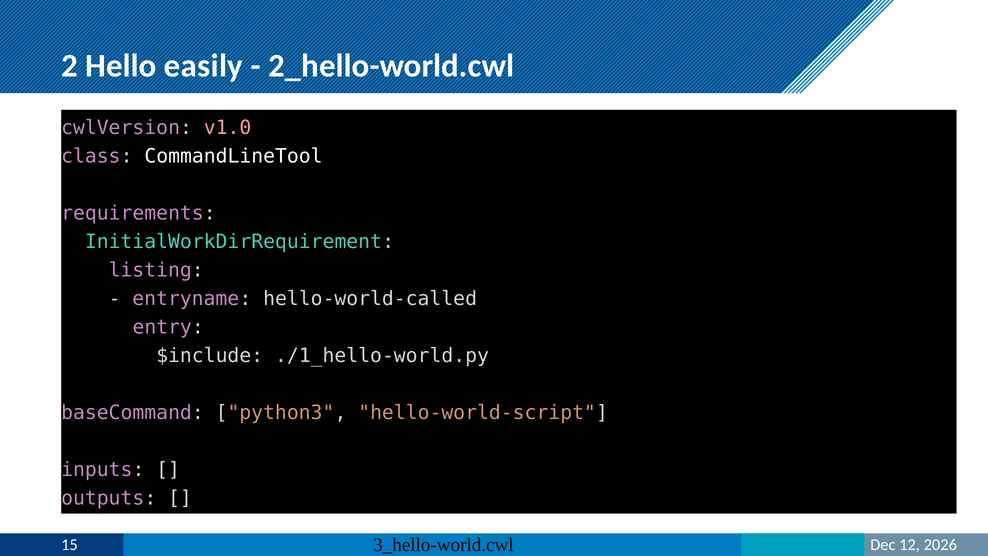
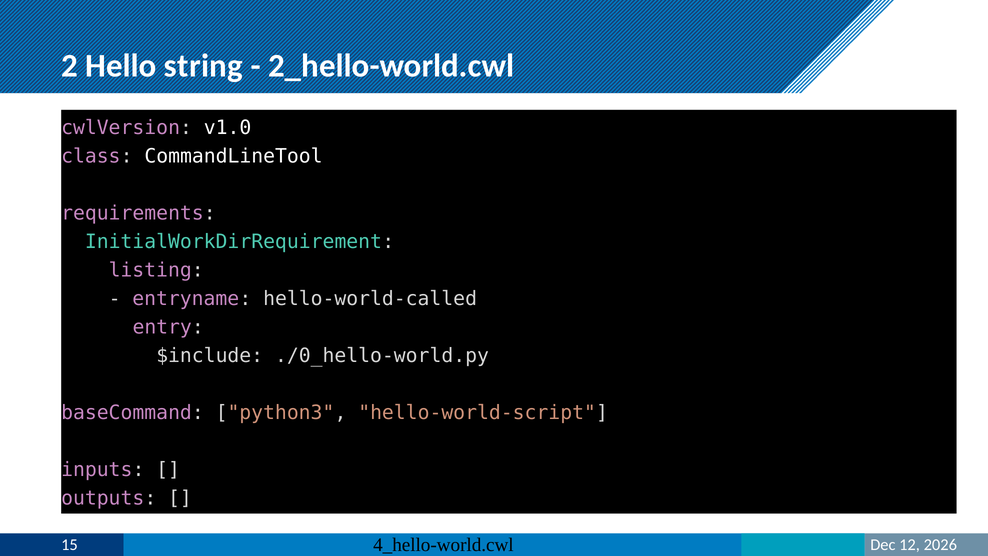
easily: easily -> string (204, 66)
v1.0 colour: pink -> white (228, 128)
./1_hello-world.py: ./1_hello-world.py -> ./0_hello-world.py (382, 356)
3_hello-world.cwl: 3_hello-world.cwl -> 4_hello-world.cwl (443, 545)
